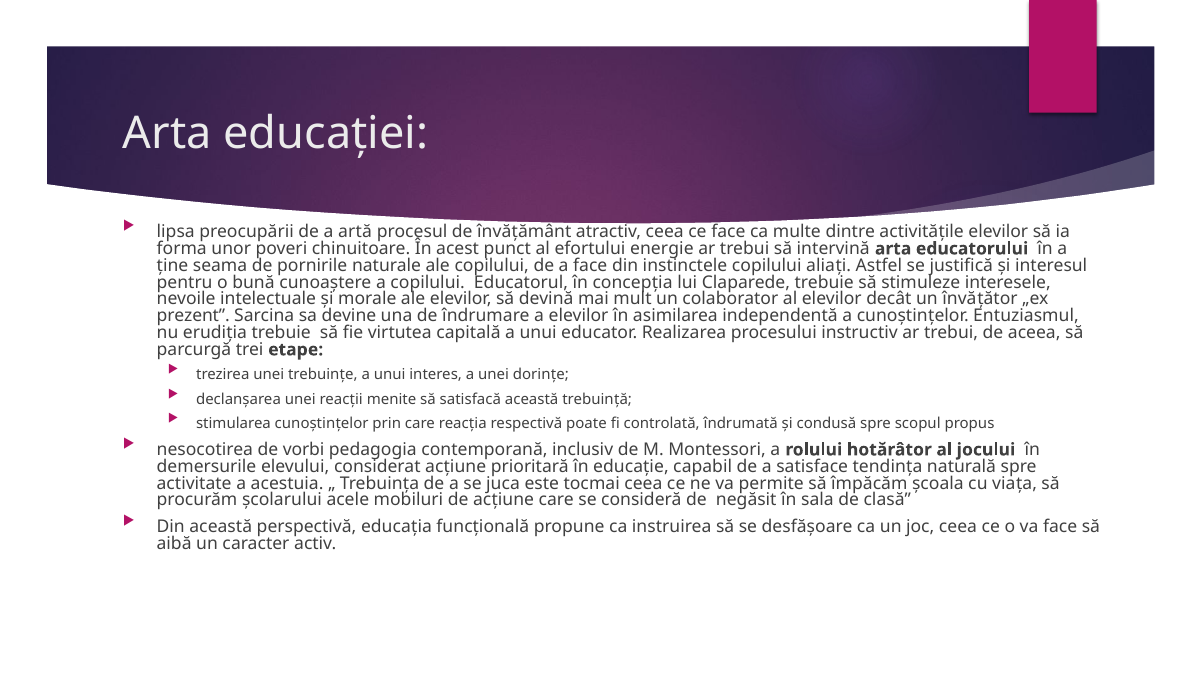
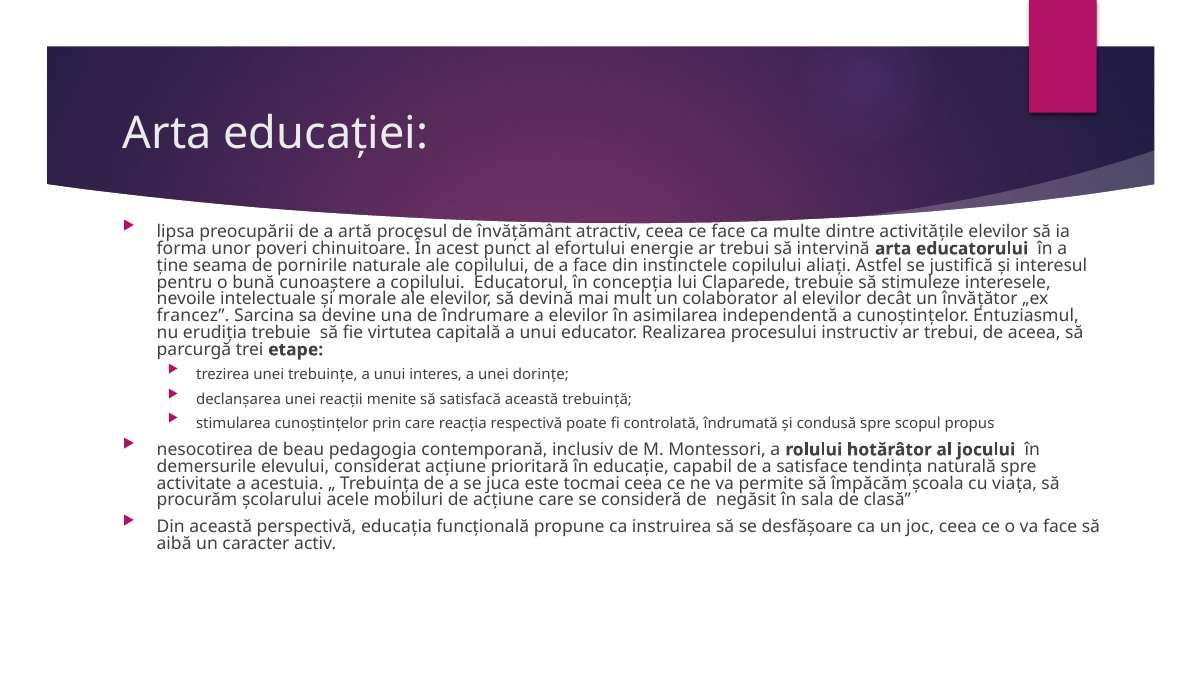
prezent: prezent -> francez (193, 316)
vorbi: vorbi -> beau (303, 450)
